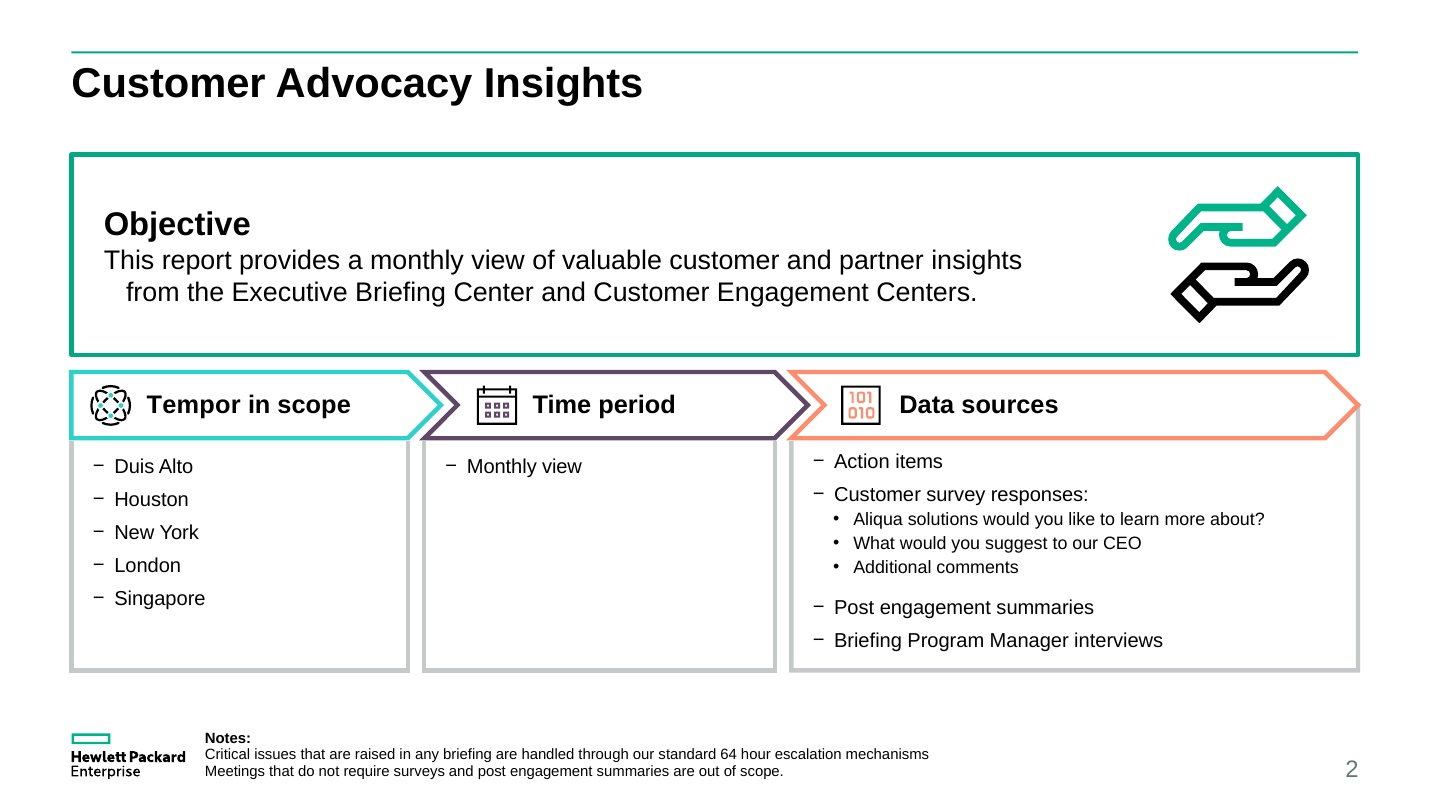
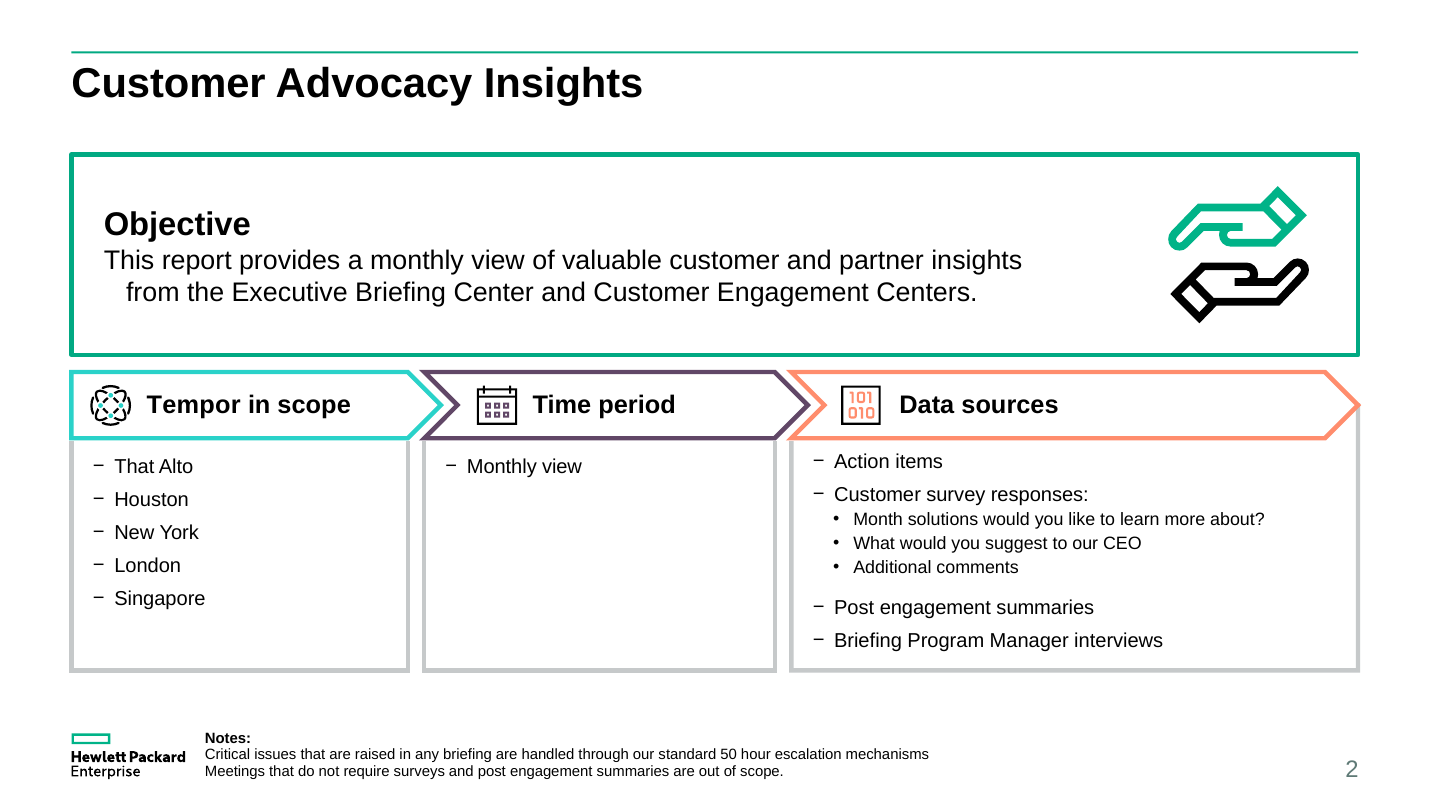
Duis: Duis -> That (134, 467)
Aliqua: Aliqua -> Month (878, 519)
64: 64 -> 50 (729, 754)
